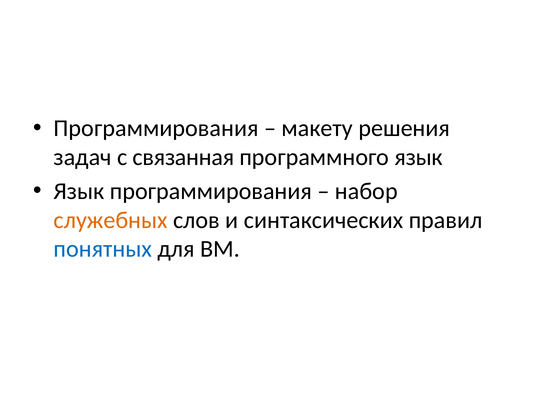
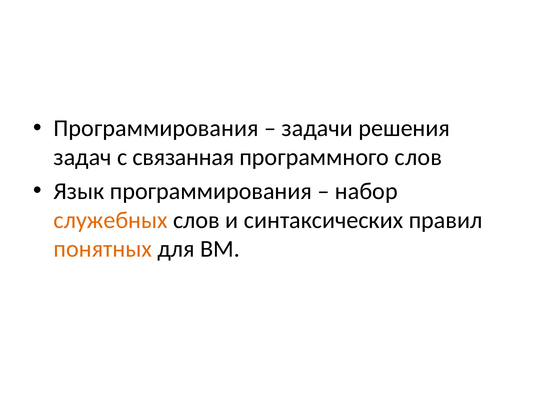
макету: макету -> задачи (317, 128)
программного язык: язык -> слов (418, 157)
понятных colour: blue -> orange (103, 249)
